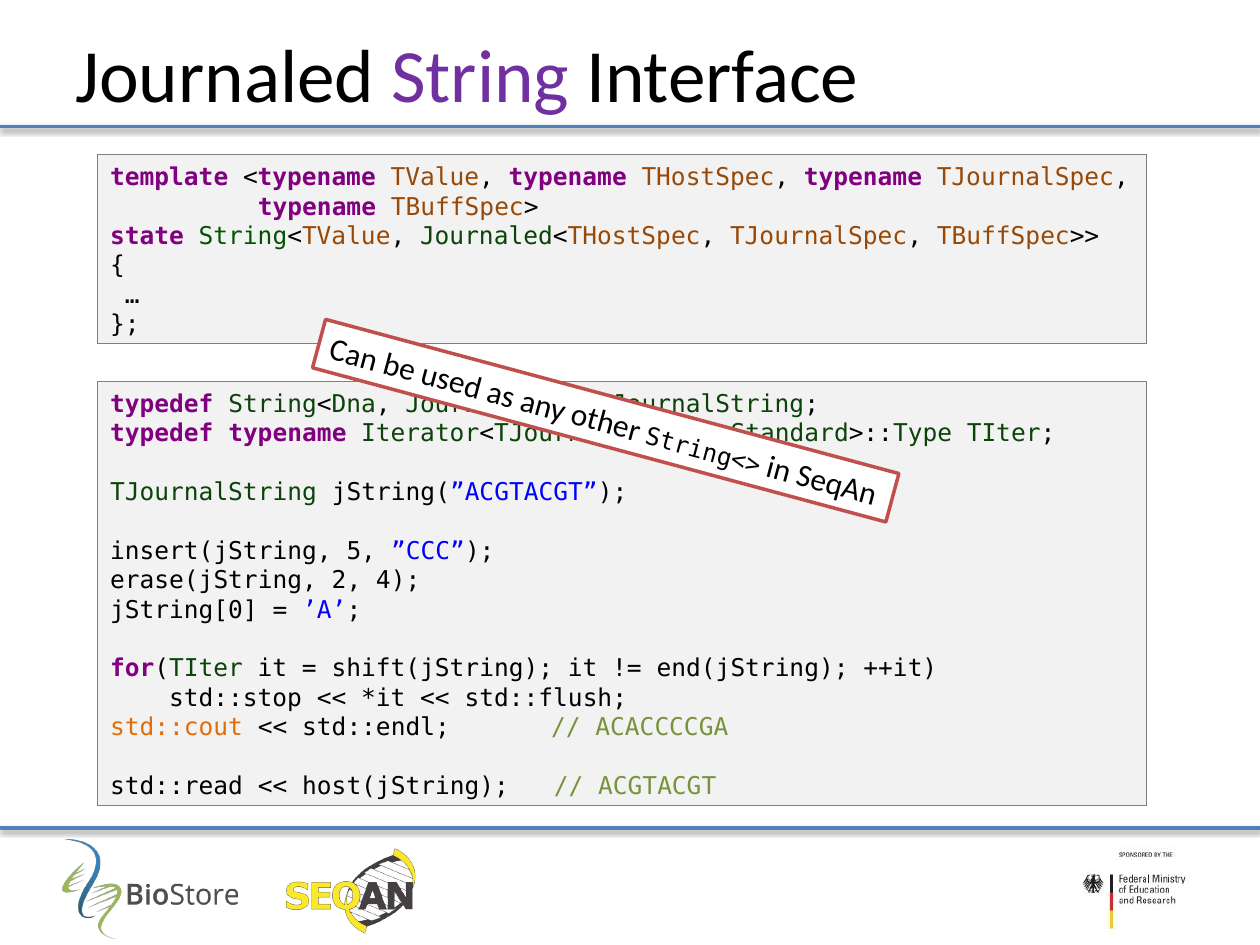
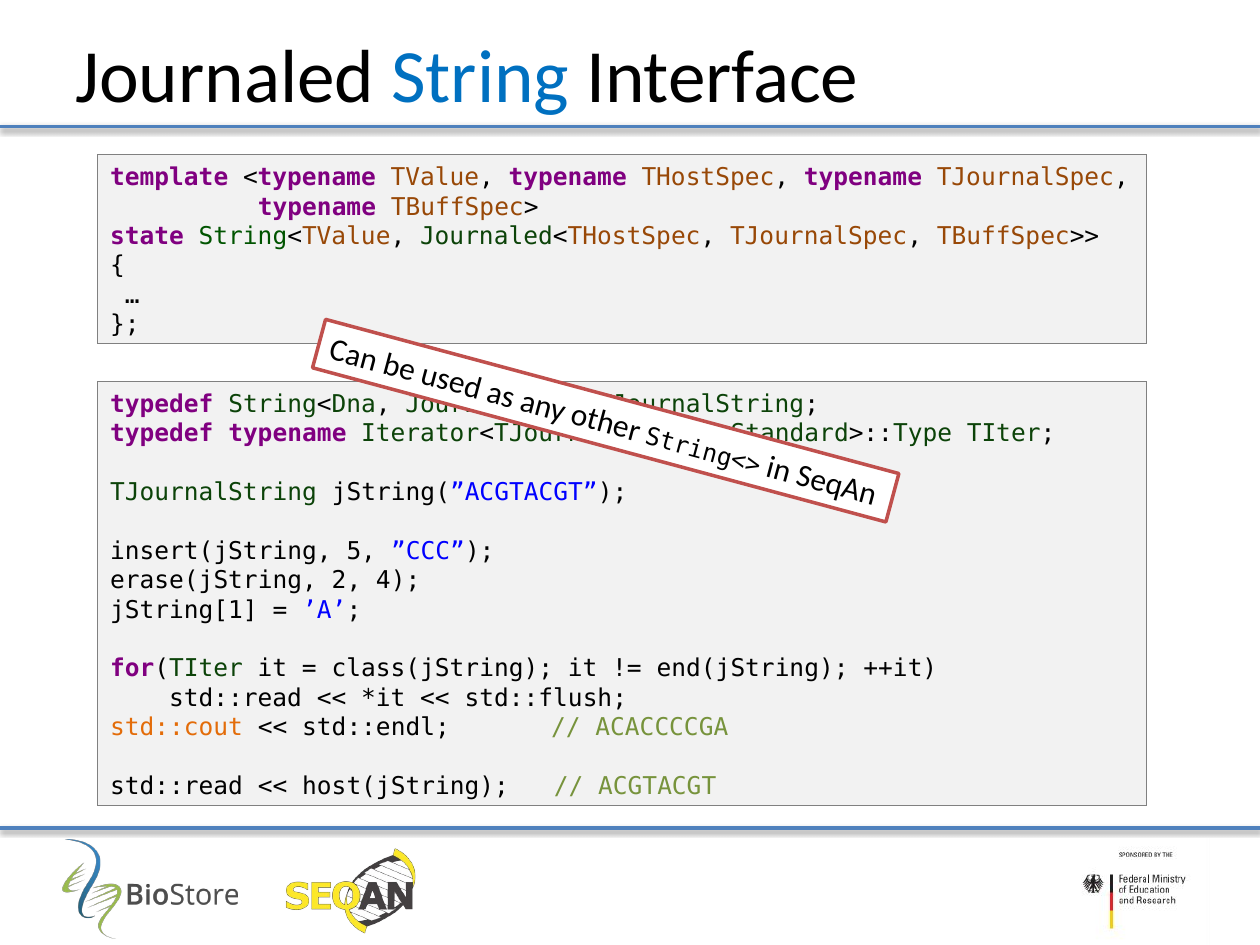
String colour: purple -> blue (480, 78)
jString[0: jString[0 -> jString[1 (184, 610)
shift(jString: shift(jString -> class(jString (442, 669)
std::stop: std::stop -> std::read (236, 698)
